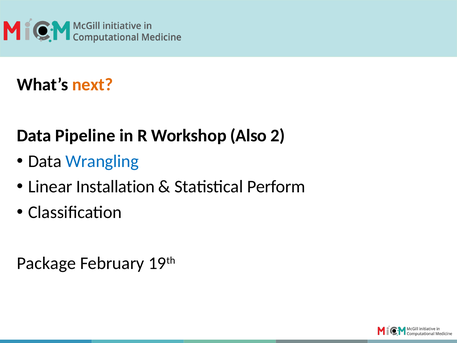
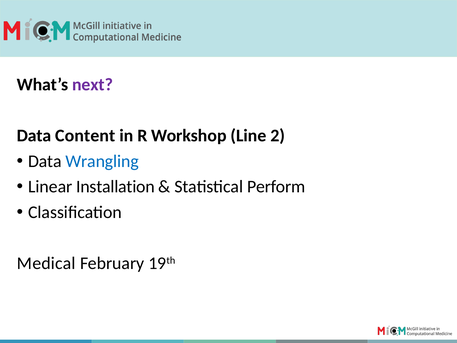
next colour: orange -> purple (93, 84)
Pipeline: Pipeline -> Content (85, 136)
Also: Also -> Line (248, 136)
Package: Package -> Medical (46, 263)
